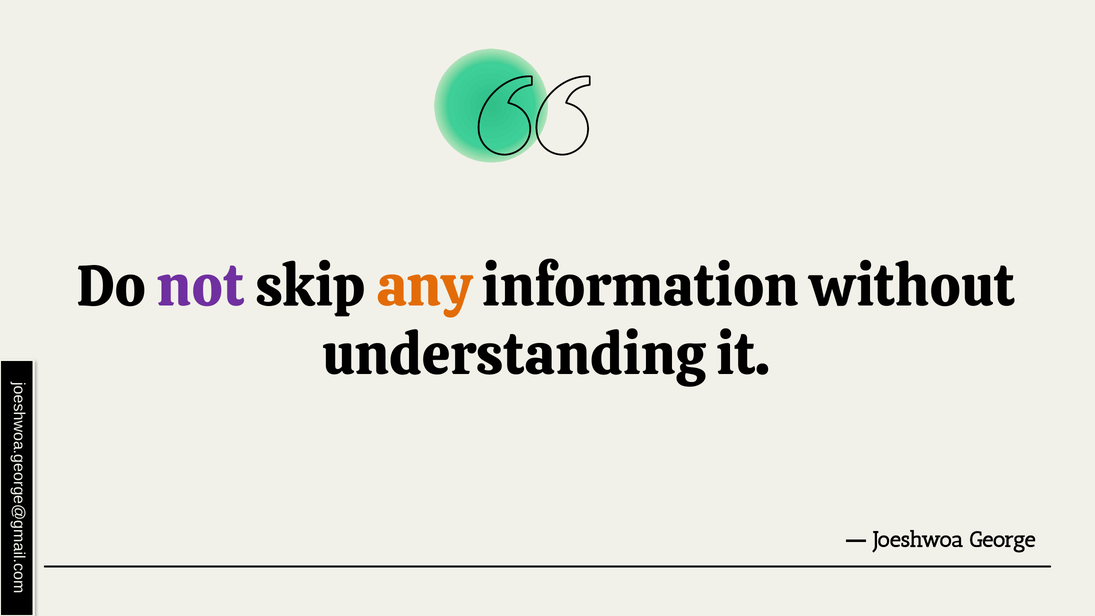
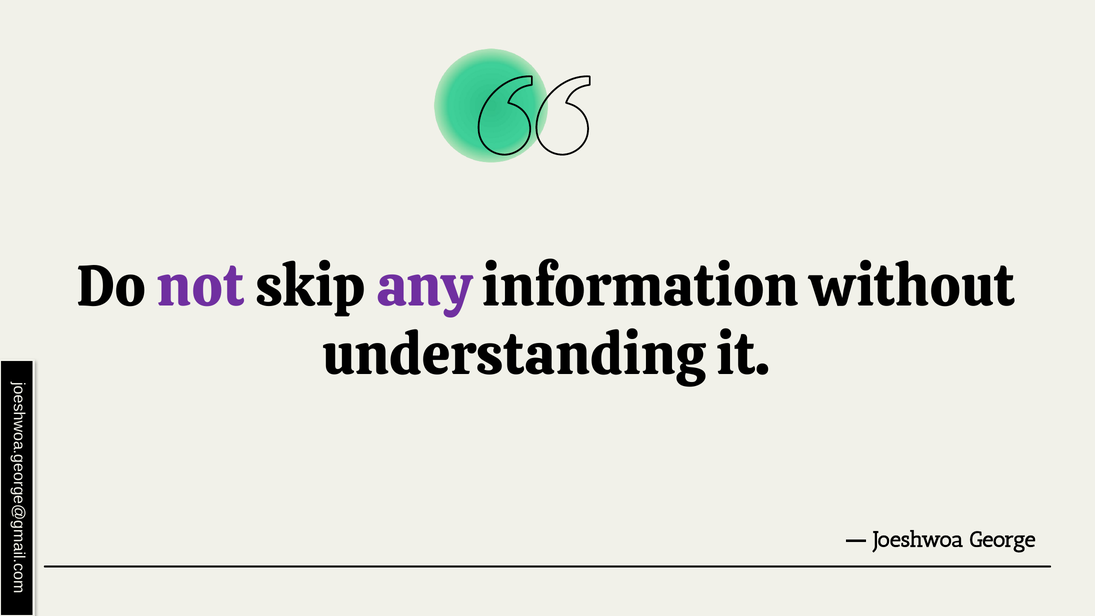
any colour: orange -> purple (424, 287)
